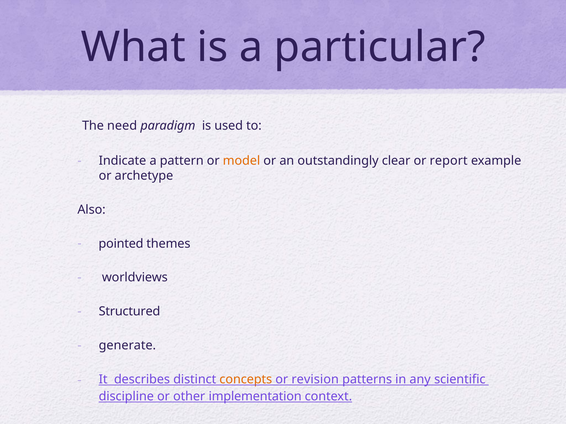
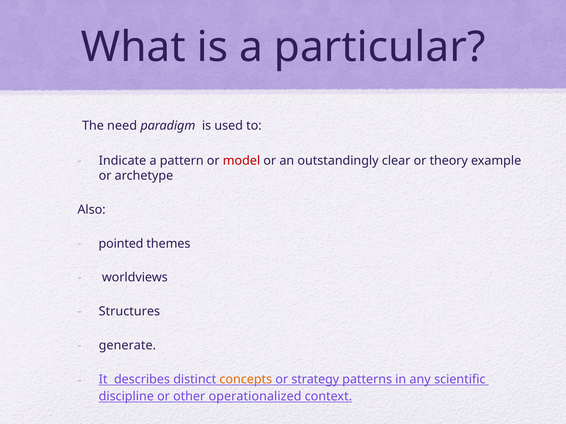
model colour: orange -> red (241, 161)
report: report -> theory (449, 161)
Structured: Structured -> Structures (129, 312)
revision: revision -> strategy (315, 380)
implementation: implementation -> operationalized (255, 397)
